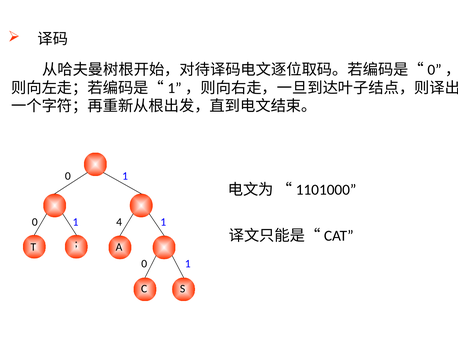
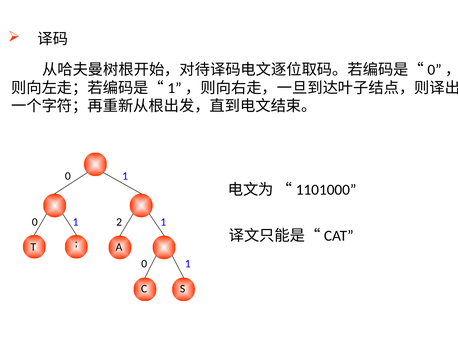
4: 4 -> 2 (119, 222)
